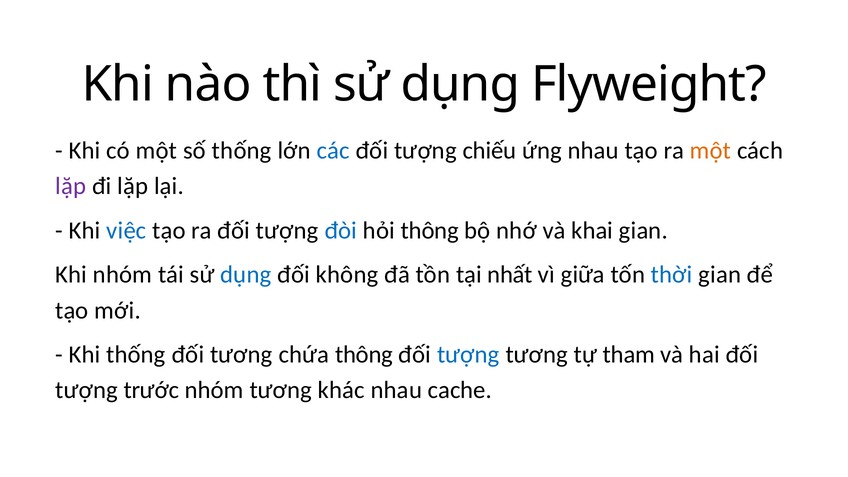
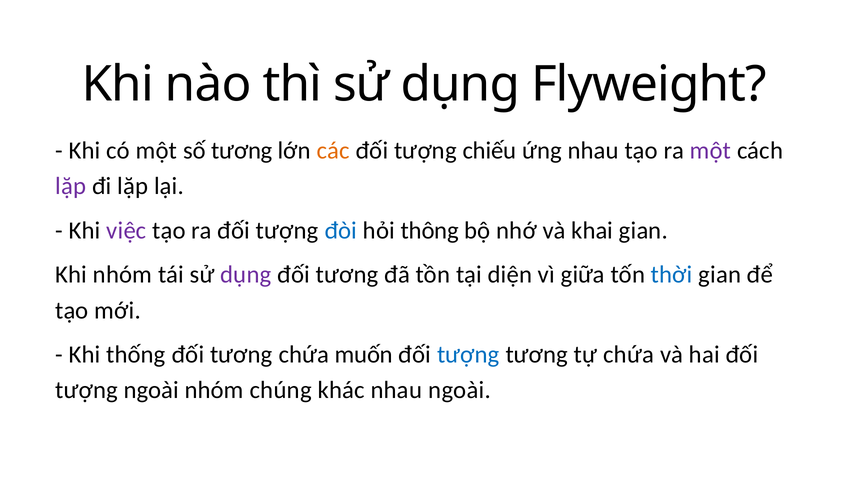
số thống: thống -> tương (242, 151)
các colour: blue -> orange (333, 151)
một colour: orange -> purple (710, 151)
việc colour: blue -> purple (126, 230)
dụng colour: blue -> purple (246, 275)
không: không -> tương (347, 275)
nhất: nhất -> diện (510, 275)
chứa thông: thông -> muốn (364, 355)
tự tham: tham -> chứa (629, 355)
tượng trước: trước -> ngoài (151, 390)
nhóm tương: tương -> chúng (281, 390)
nhau cache: cache -> ngoài (460, 390)
